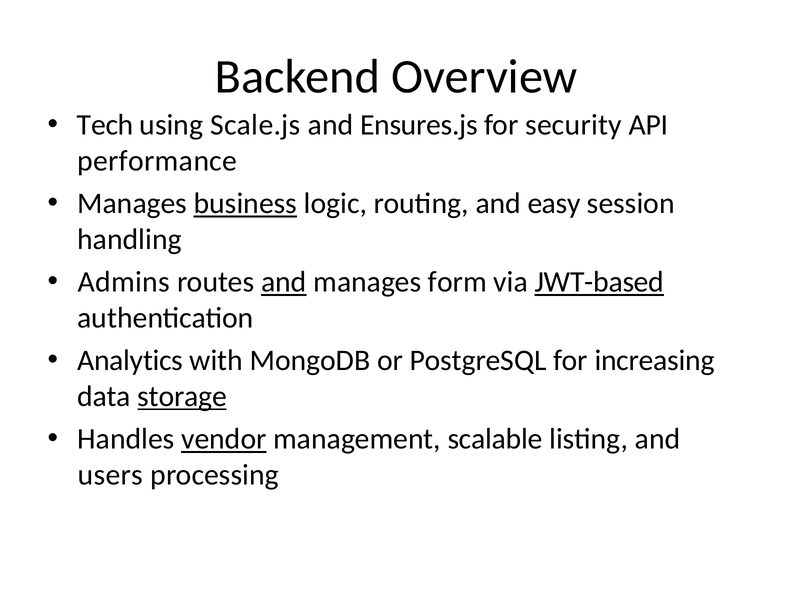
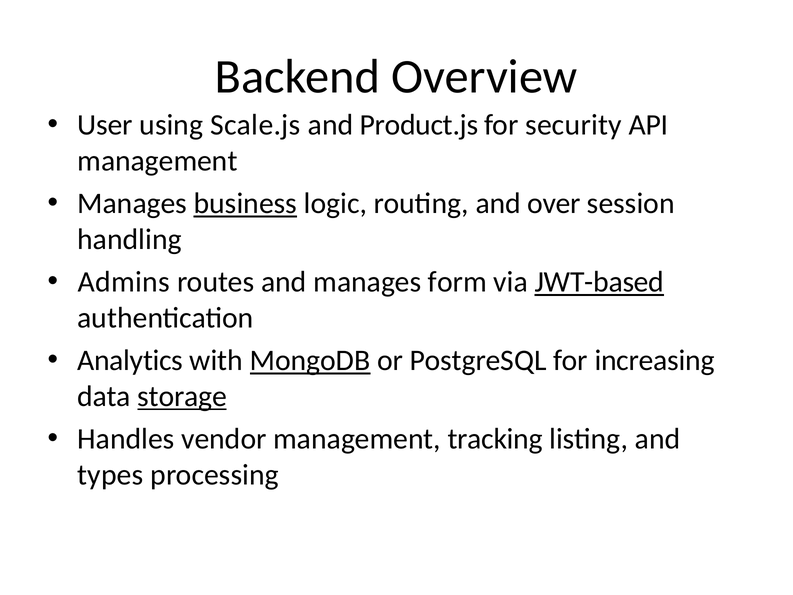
Tech: Tech -> User (105, 125)
Ensures.js: Ensures.js -> Product.js (419, 125)
performance: performance -> management (157, 161)
easy: easy -> over (554, 204)
and underline: present -> none (284, 282)
MongoDB underline: none -> present (310, 360)
vendor underline: present -> none (224, 439)
scalable: scalable -> tracking (495, 439)
users: users -> types (110, 475)
